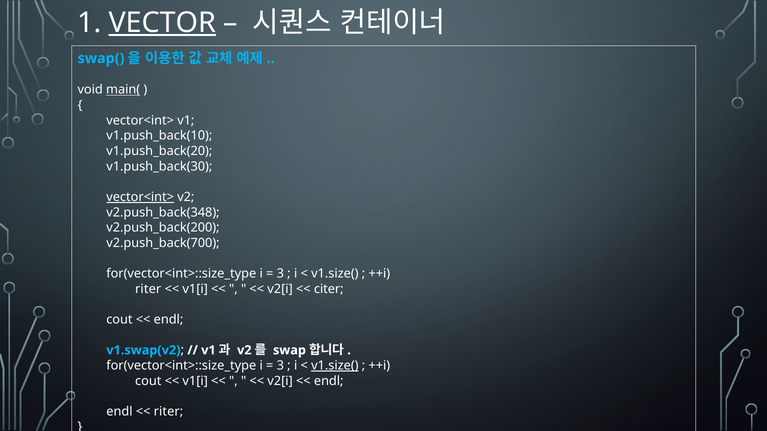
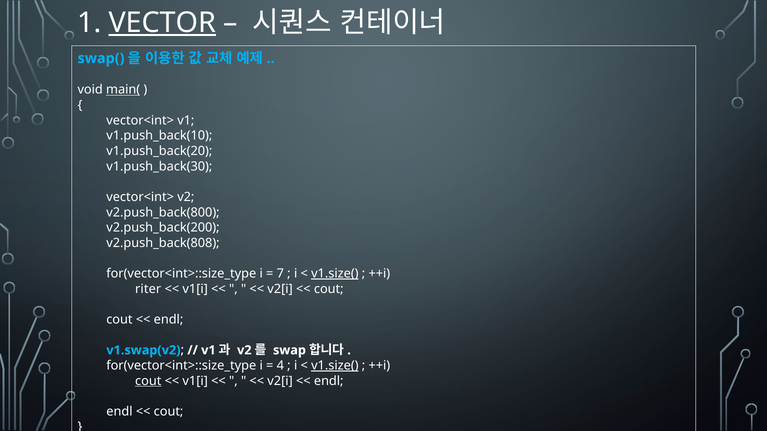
vector<int> underline: present -> none (140, 197)
v2.push_back(348: v2.push_back(348 -> v2.push_back(800 (163, 213)
v2.push_back(700: v2.push_back(700 -> v2.push_back(808 (163, 243)
3: 3 -> 7 (280, 274)
v1.size( underline: none -> present (335, 274)
citer: citer -> cout (329, 289)
3: 3 -> 4 (280, 366)
cout underline: none -> present (148, 381)
riter: riter -> cout (169, 412)
